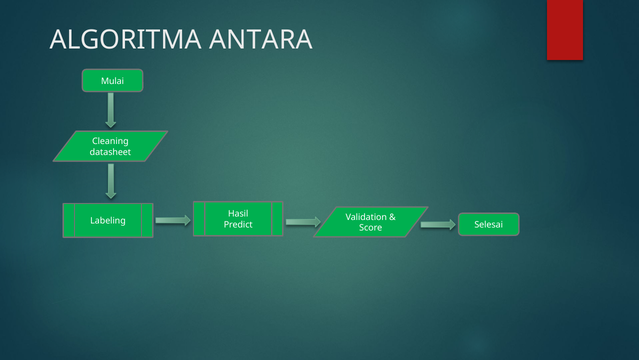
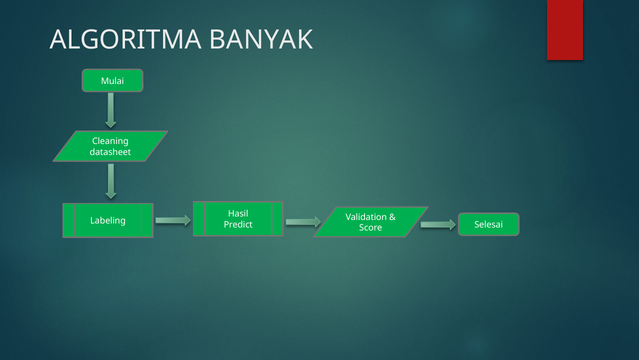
ANTARA: ANTARA -> BANYAK (261, 40)
